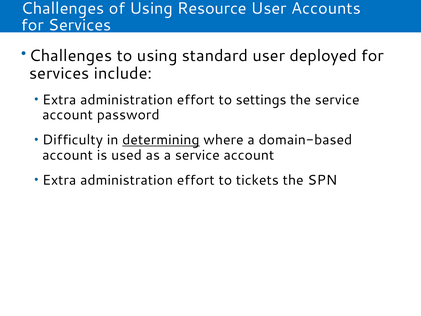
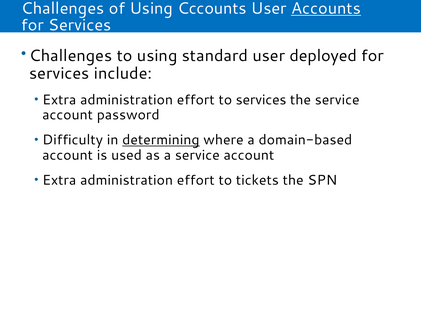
Resource: Resource -> Cccounts (212, 8)
Accounts underline: none -> present (326, 8)
to settings: settings -> services (261, 100)
